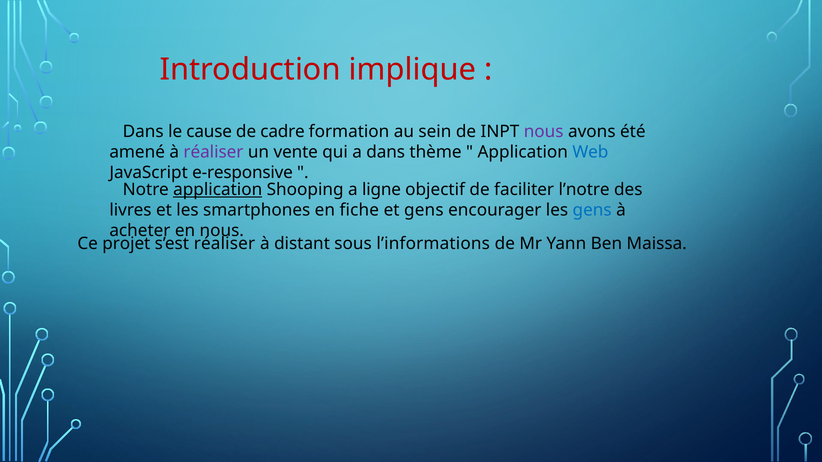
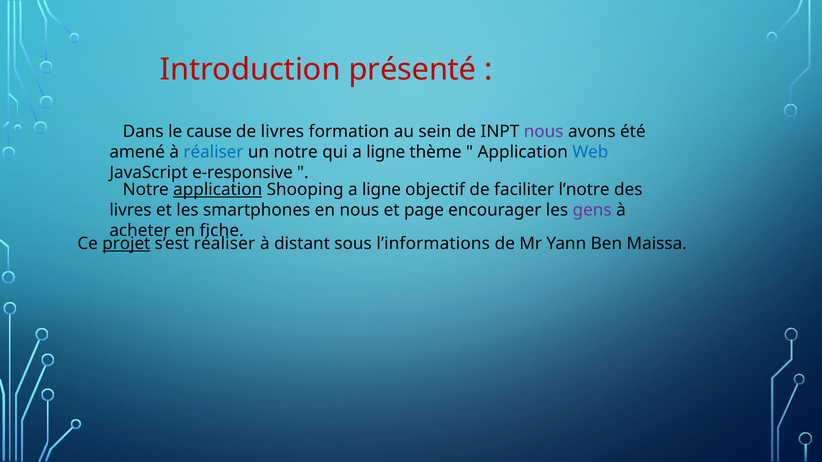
implique: implique -> présenté (412, 70)
de cadre: cadre -> livres (282, 132)
réaliser colour: purple -> blue (213, 152)
un vente: vente -> notre (296, 152)
qui a dans: dans -> ligne (386, 152)
en fiche: fiche -> nous (359, 210)
et gens: gens -> page (424, 210)
gens colour: blue -> purple (592, 210)
en nous: nous -> fiche (222, 231)
projet underline: none -> present (126, 244)
